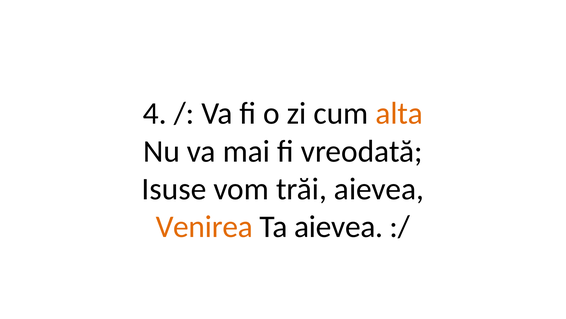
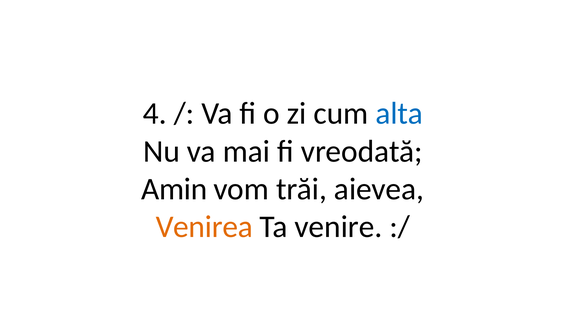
alta colour: orange -> blue (399, 113)
Isuse: Isuse -> Amin (174, 189)
Ta aievea: aievea -> venire (338, 226)
